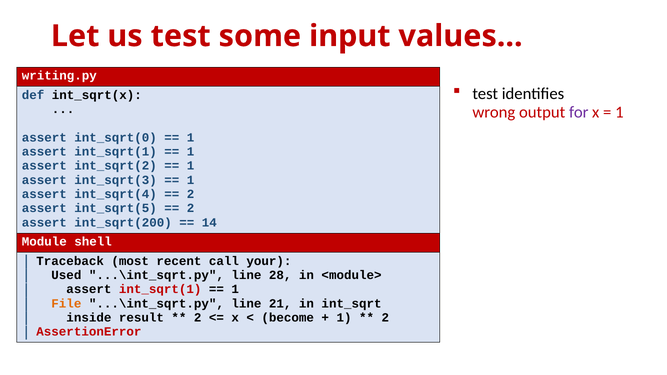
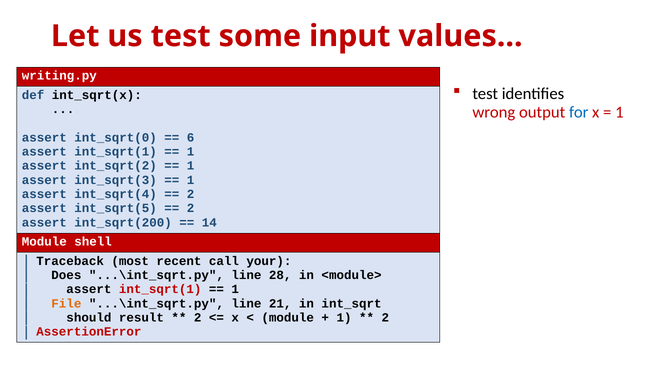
for colour: purple -> blue (579, 112)
1: 1 -> 6 (191, 138)
Used: Used -> Does (66, 275)
inside: inside -> should (89, 318)
become: become -> module (288, 318)
